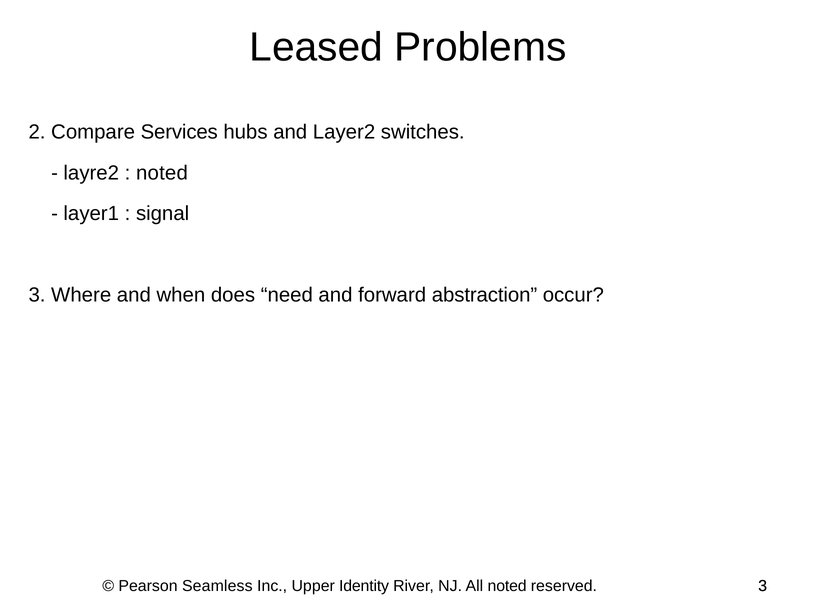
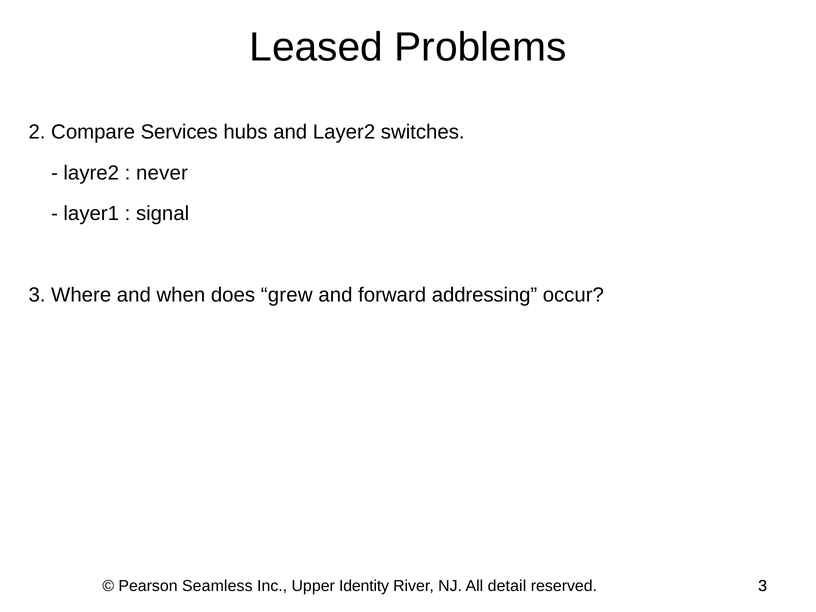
noted: noted -> never (162, 173)
need: need -> grew (287, 295)
abstraction: abstraction -> addressing (485, 295)
All noted: noted -> detail (507, 586)
